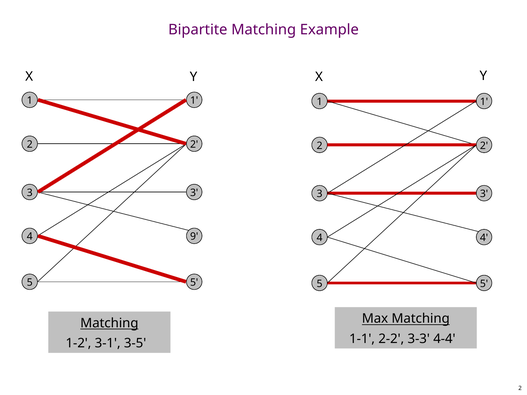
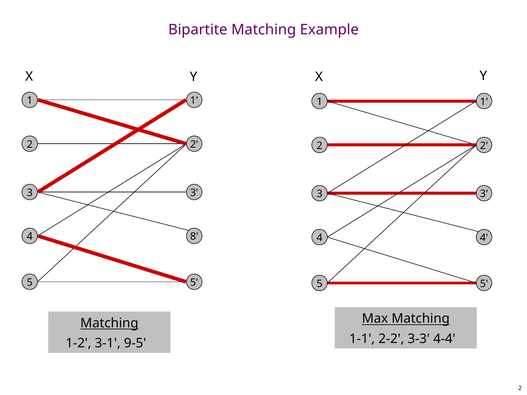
9: 9 -> 8 (194, 237)
3-5: 3-5 -> 9-5 (135, 343)
